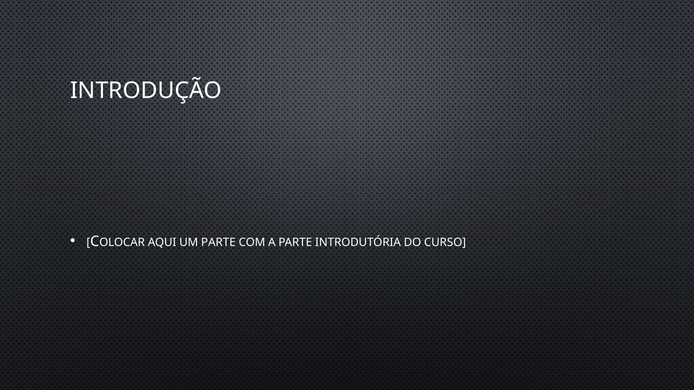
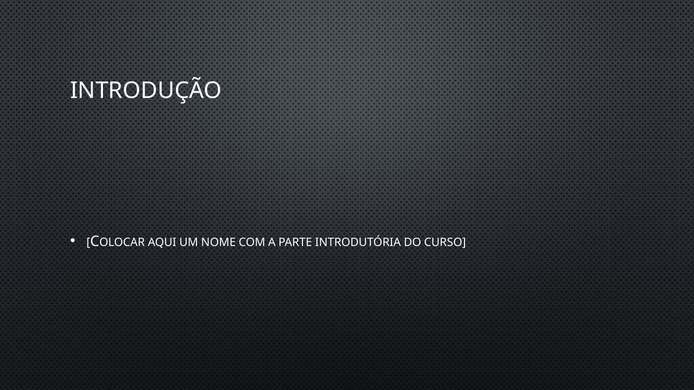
UM PARTE: PARTE -> NOME (218, 243)
